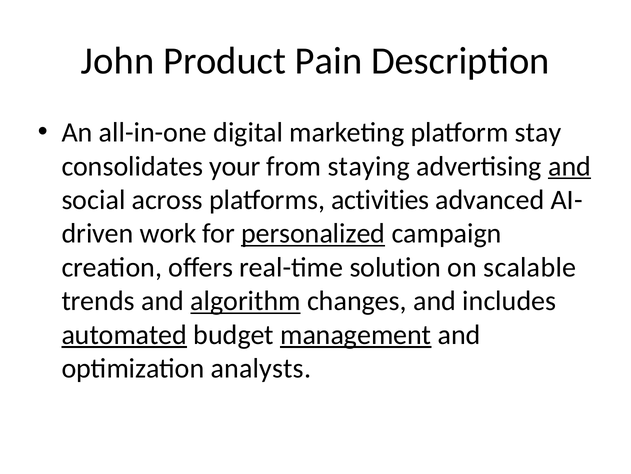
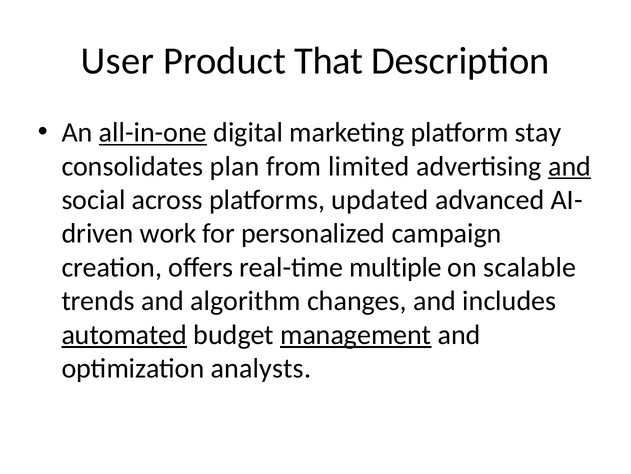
John: John -> User (117, 61)
Pain: Pain -> That (329, 61)
all-in-one underline: none -> present (153, 132)
your: your -> plan (235, 166)
staying: staying -> limited (369, 166)
activities: activities -> updated (380, 200)
personalized underline: present -> none (313, 233)
solution: solution -> multiple (395, 267)
algorithm underline: present -> none (246, 301)
